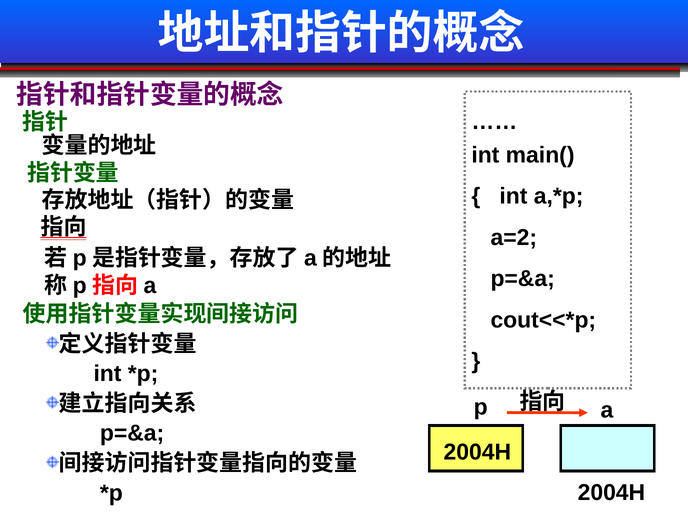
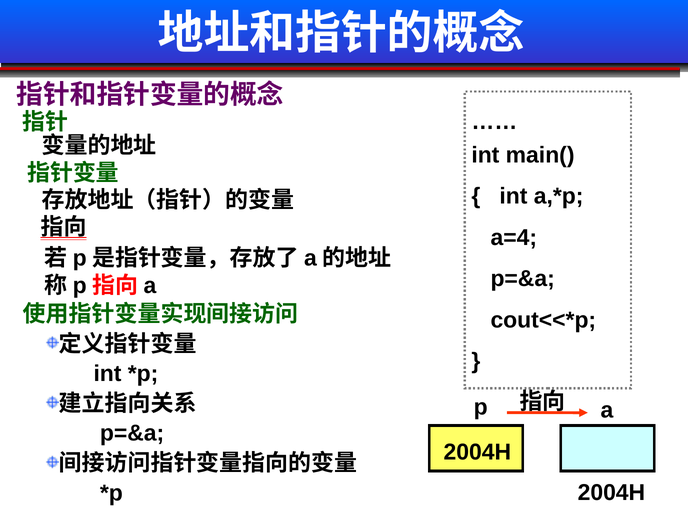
a=2: a=2 -> a=4 (514, 238)
